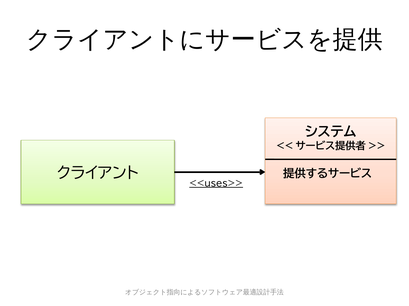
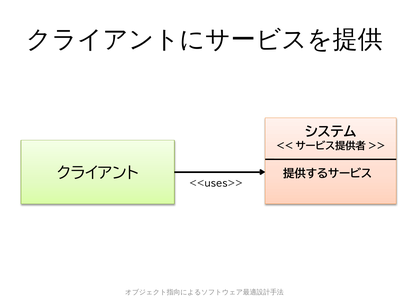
<<uses>> underline: present -> none (216, 184)
